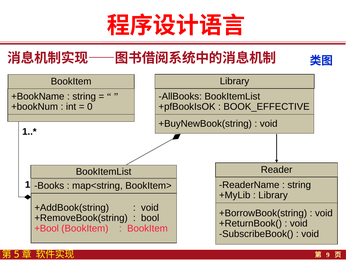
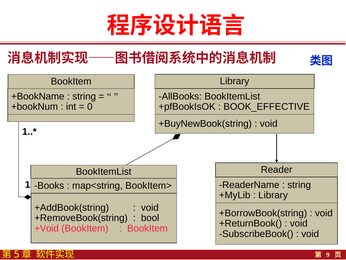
+Bool: +Bool -> +Void (47, 228)
